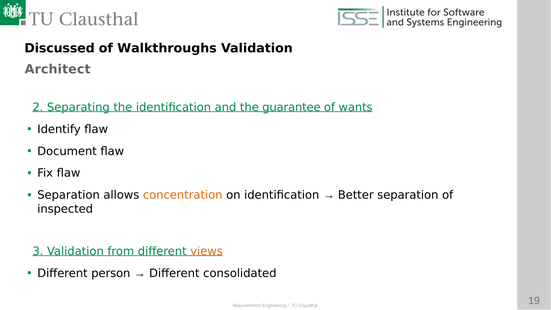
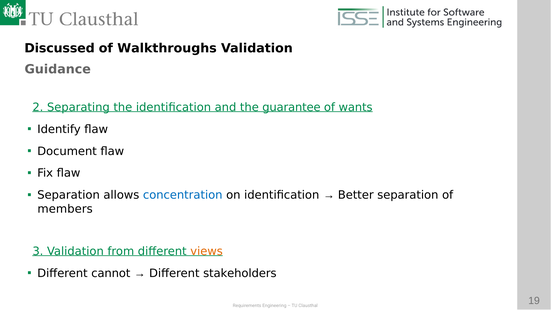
Architect: Architect -> Guidance (58, 69)
concentration colour: orange -> blue (183, 195)
inspected: inspected -> members (65, 209)
person: person -> cannot (111, 273)
consolidated: consolidated -> stakeholders (240, 273)
